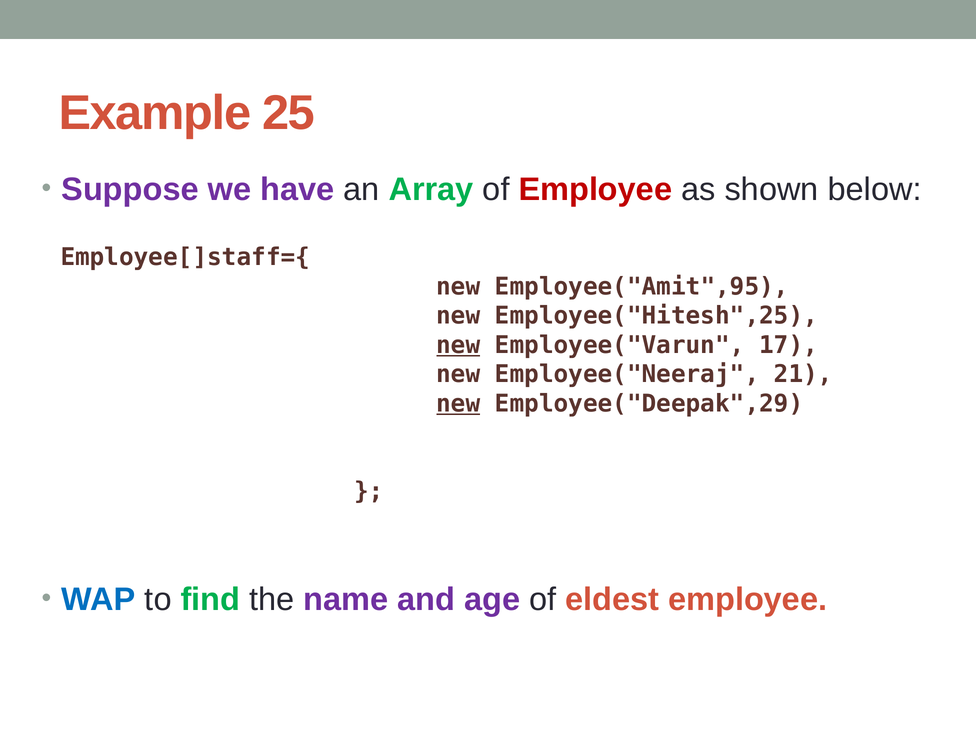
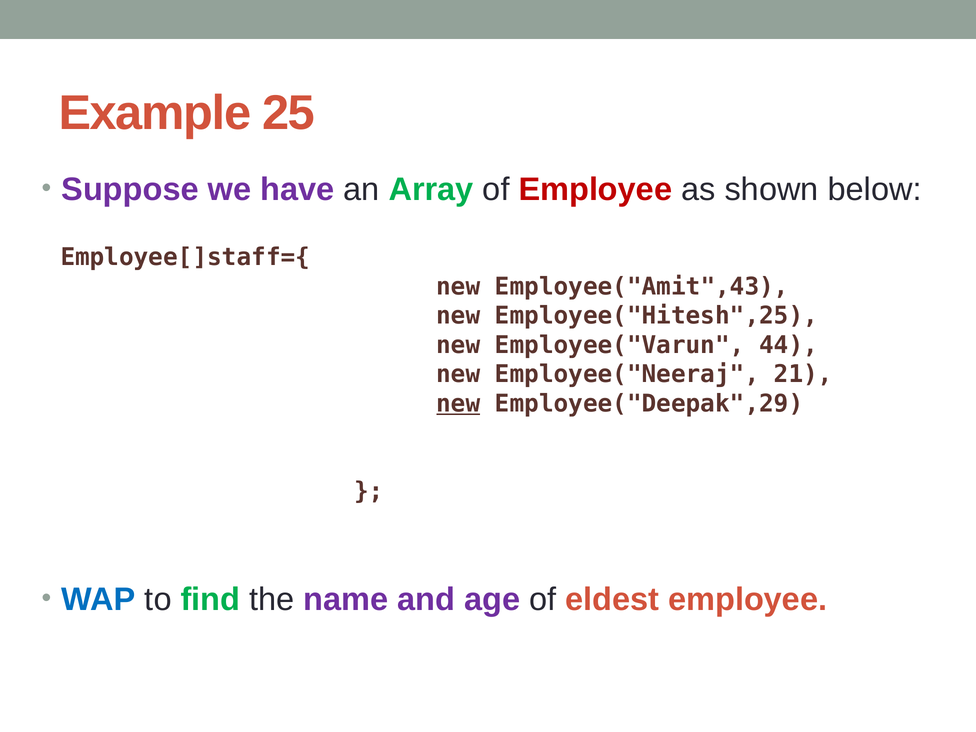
Employee("Amit",95: Employee("Amit",95 -> Employee("Amit",43 (642, 286)
new underline: present -> none (458, 345)
17: 17 -> 44 (789, 345)
